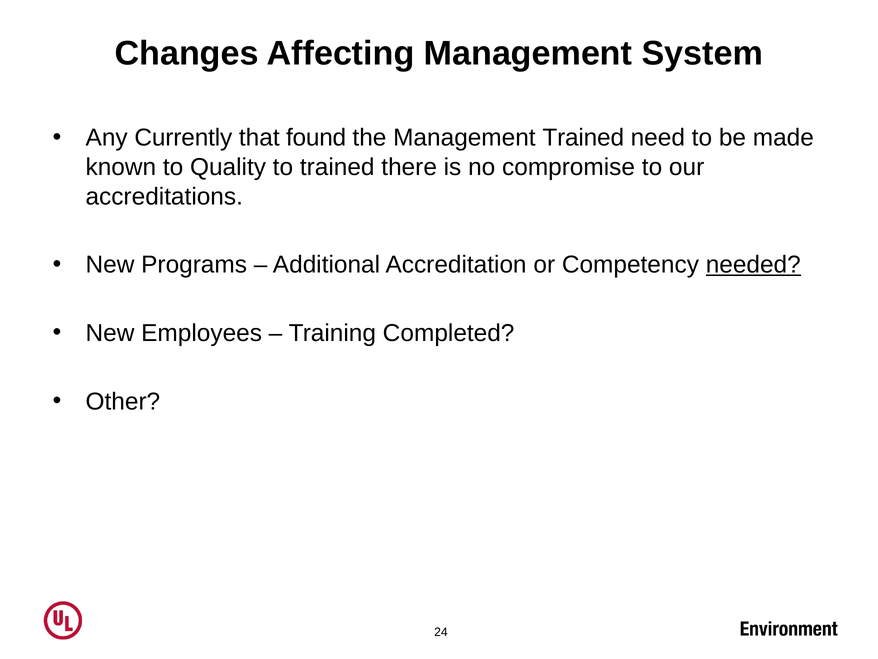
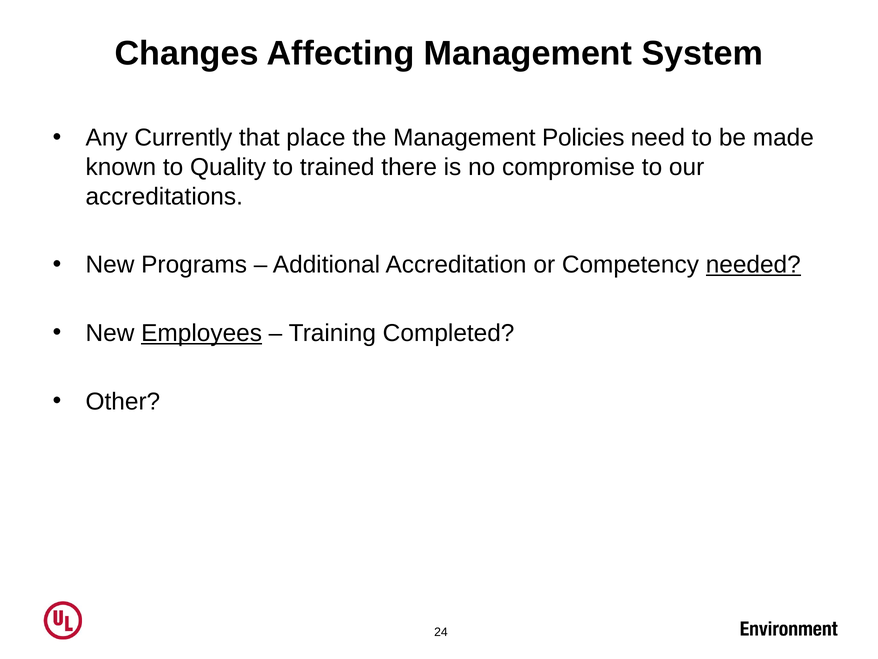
found: found -> place (316, 138)
Management Trained: Trained -> Policies (583, 138)
Employees underline: none -> present (202, 333)
